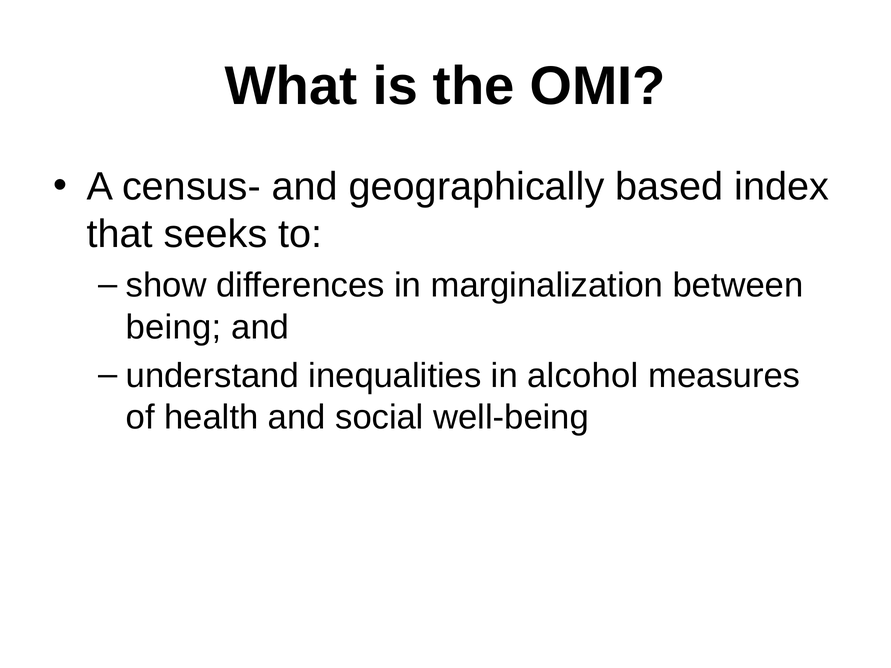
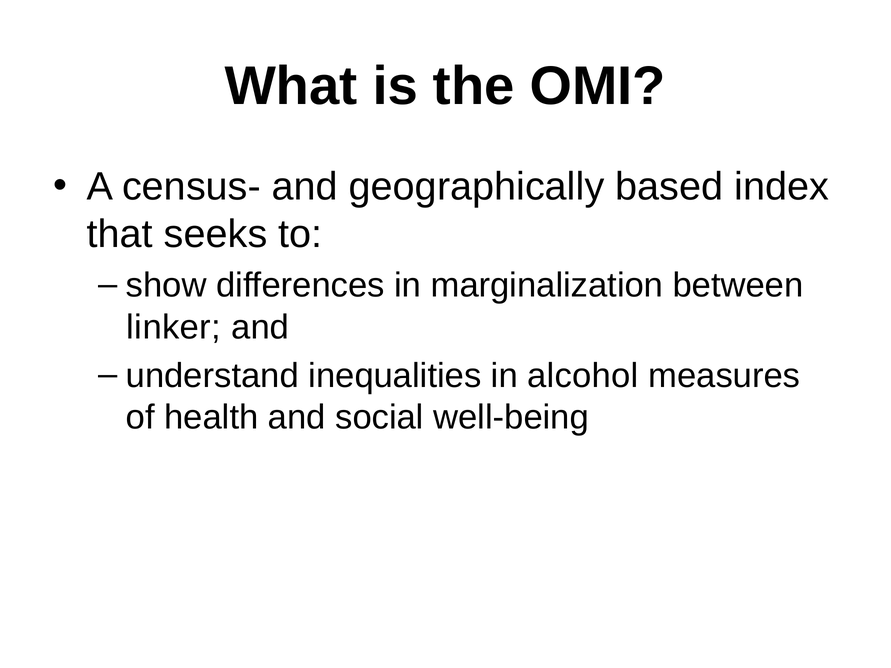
being: being -> linker (174, 327)
